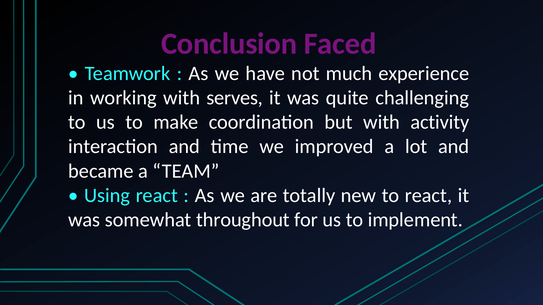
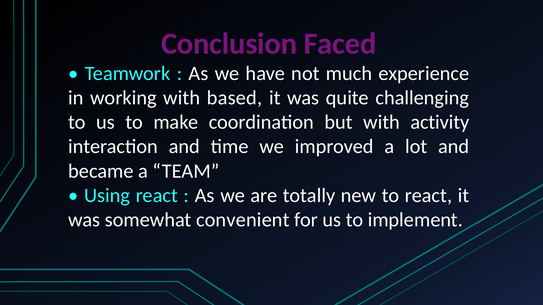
serves: serves -> based (234, 98)
throughout: throughout -> convenient (243, 220)
